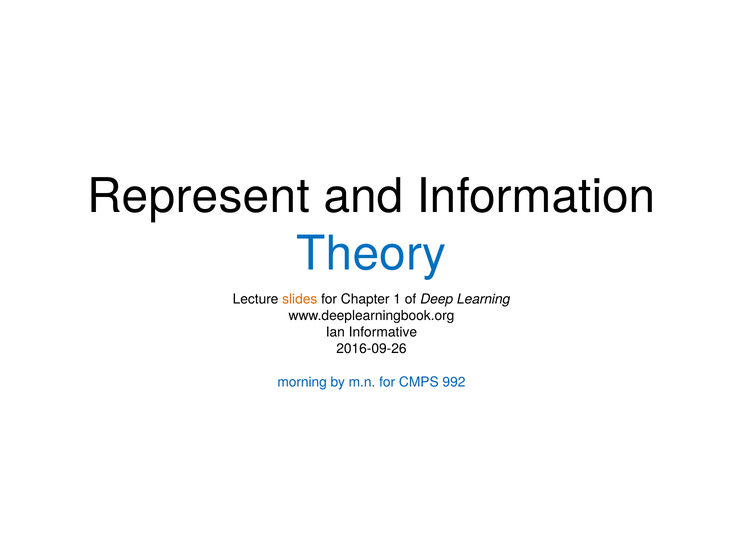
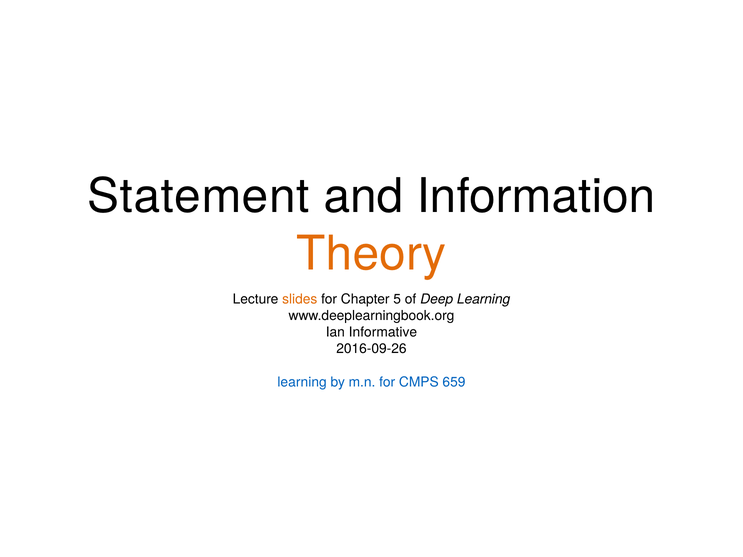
Represent: Represent -> Statement (198, 196)
Theory colour: blue -> orange (371, 254)
1: 1 -> 5 (397, 299)
morning: morning -> learning (302, 382)
992: 992 -> 659 (454, 382)
